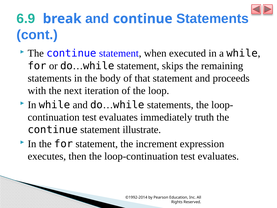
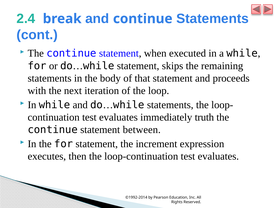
6.9: 6.9 -> 2.4 (26, 19)
illustrate: illustrate -> between (142, 130)
